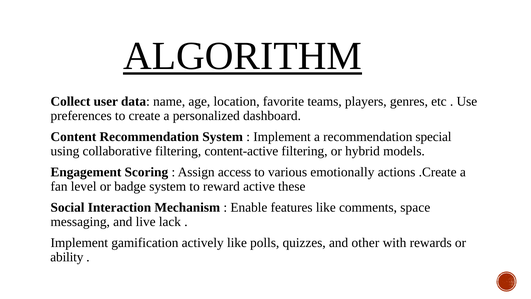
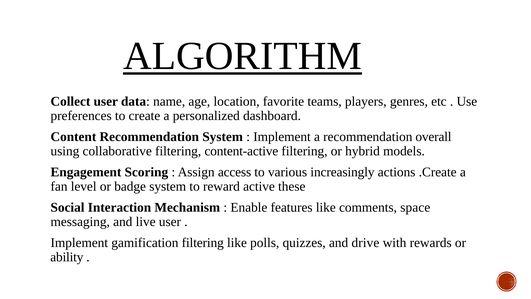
special: special -> overall (433, 137)
emotionally: emotionally -> increasingly (342, 172)
live lack: lack -> user (170, 222)
gamification actively: actively -> filtering (203, 243)
other: other -> drive (365, 243)
